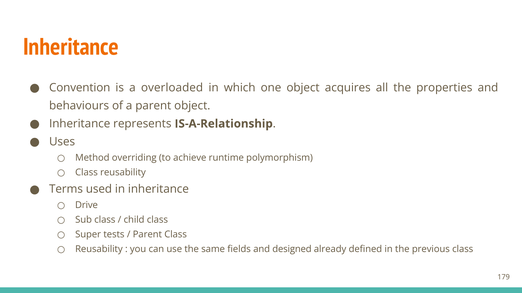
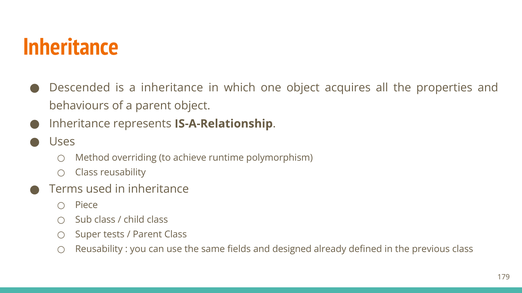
Convention: Convention -> Descended (80, 88)
a overloaded: overloaded -> inheritance (172, 88)
Drive: Drive -> Piece (86, 206)
